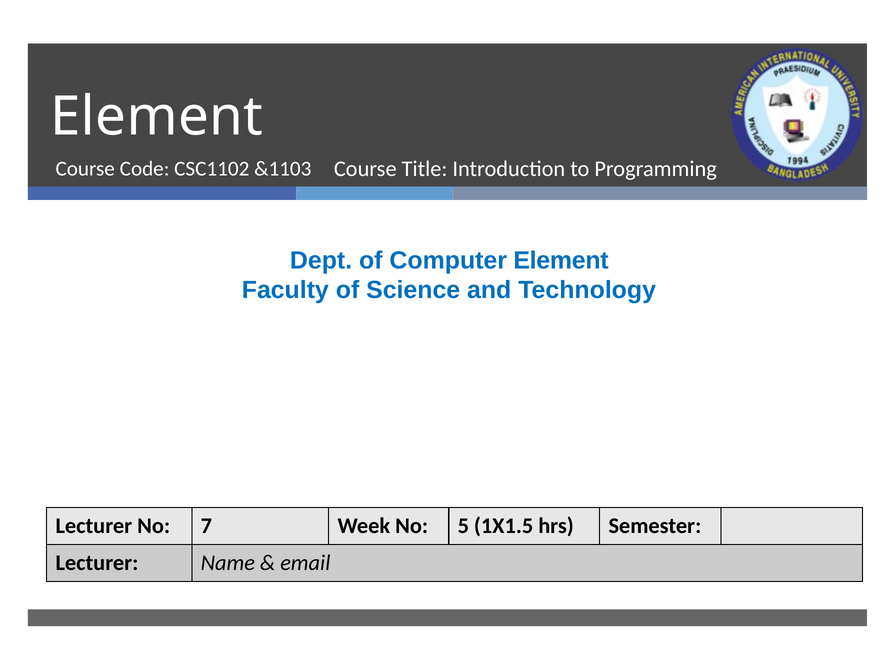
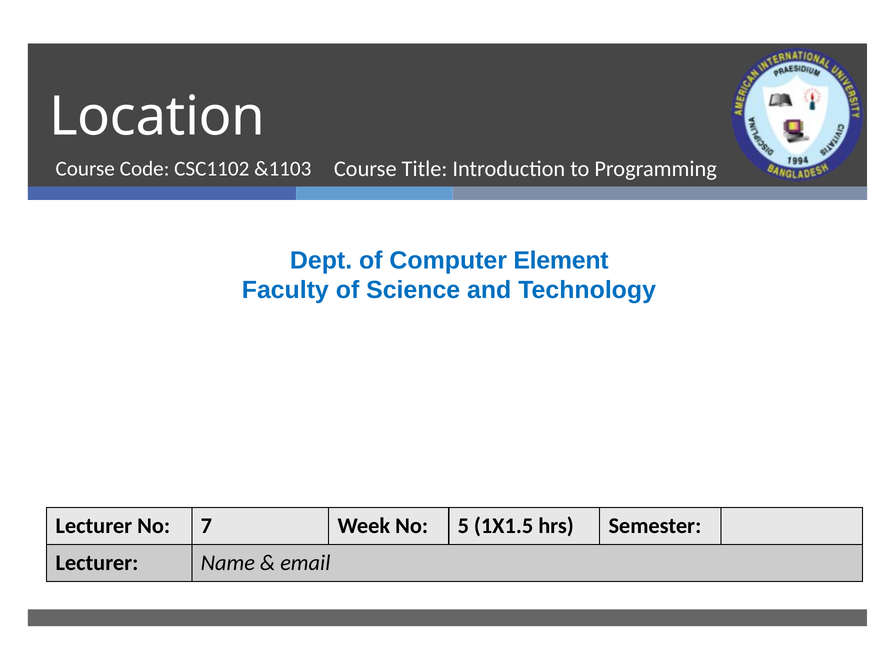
Element: Element -> Location (157, 117)
